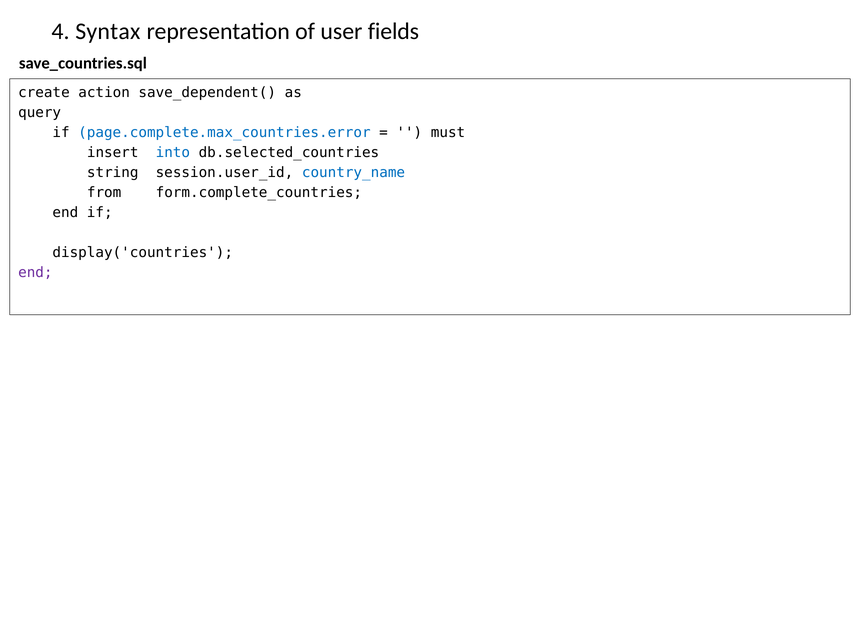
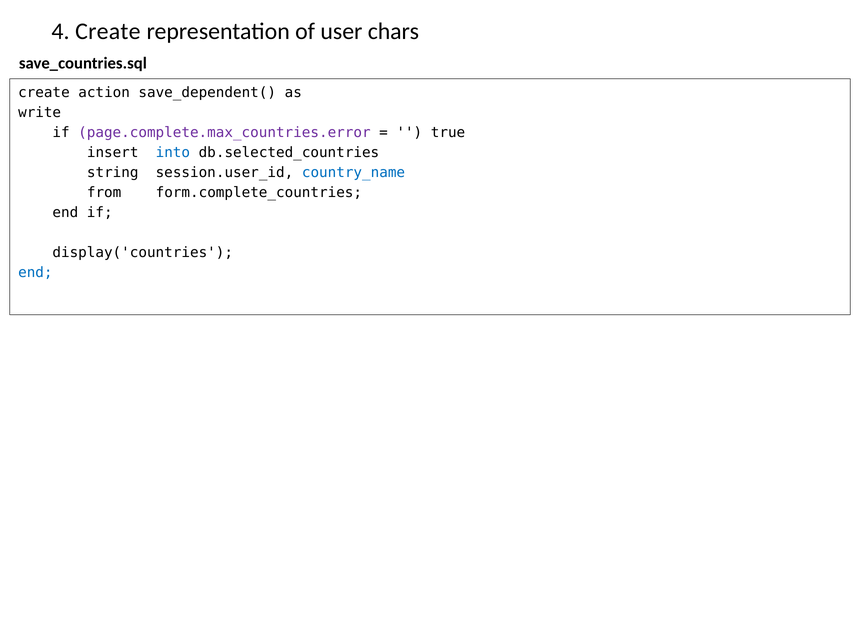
4 Syntax: Syntax -> Create (108, 31)
fields: fields -> chars (393, 31)
query: query -> write (40, 112)
page.complete.max_countries.error colour: blue -> purple (224, 133)
must: must -> true (448, 133)
end colour: purple -> blue (35, 273)
